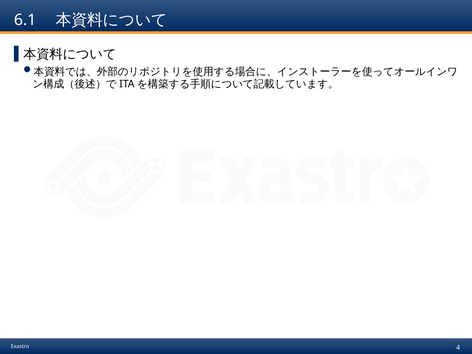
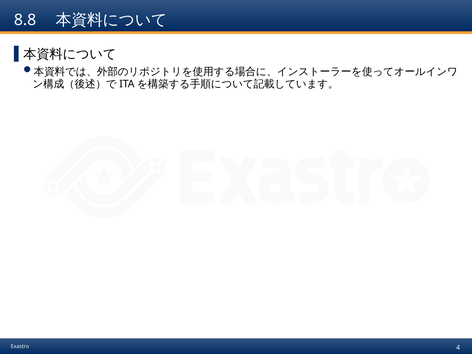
6.1: 6.1 -> 8.8 (25, 20)
